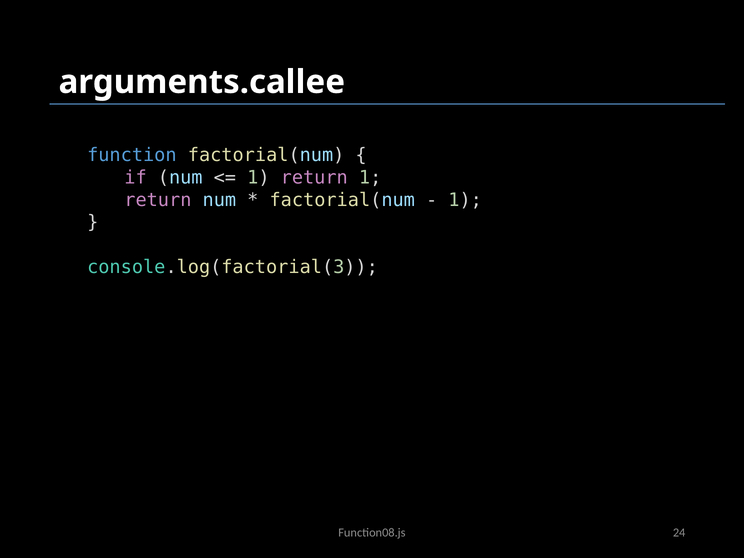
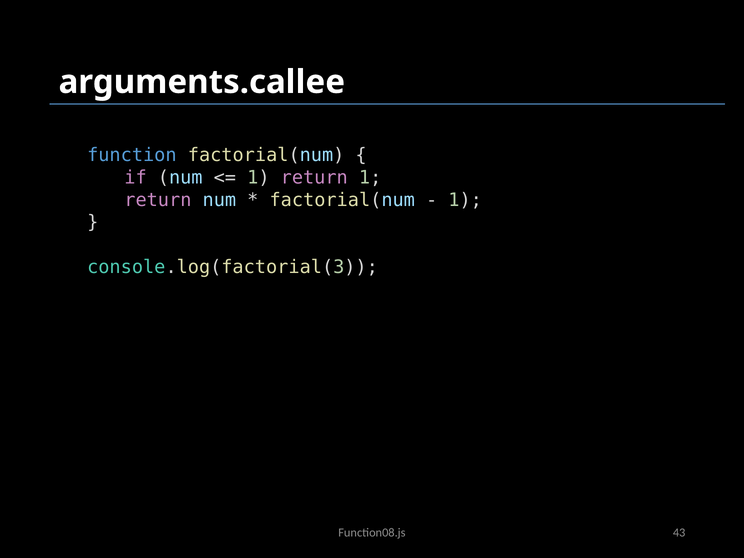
24: 24 -> 43 (679, 533)
